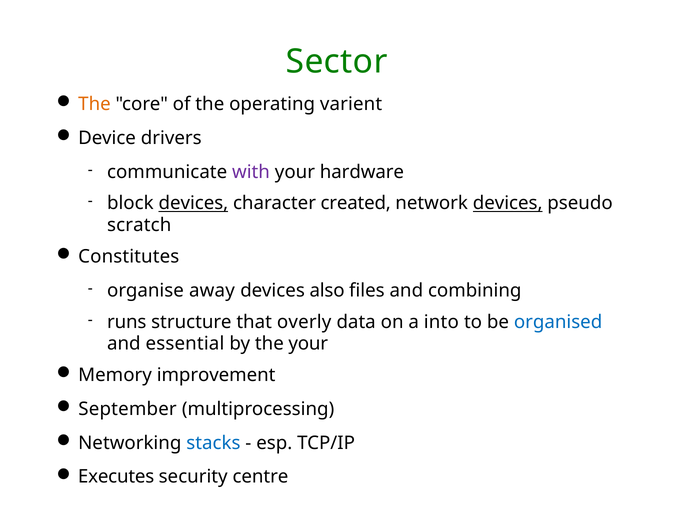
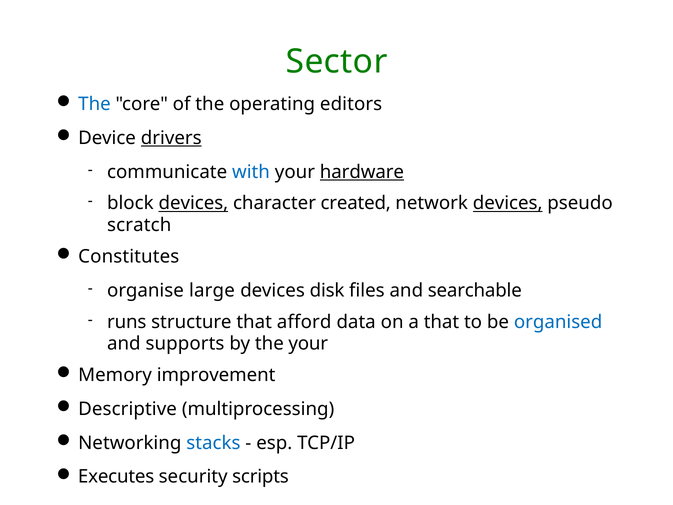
The colour: orange -> blue (95, 104)
varient: varient -> editors (351, 104)
drivers underline: none -> present (171, 138)
with colour: purple -> blue (251, 172)
hardware underline: none -> present (362, 172)
away: away -> large (212, 290)
also: also -> disk (327, 290)
combining: combining -> searchable (475, 290)
overly: overly -> afford (304, 322)
a into: into -> that (441, 322)
essential: essential -> supports (185, 343)
September: September -> Descriptive (128, 409)
centre: centre -> scripts (261, 476)
